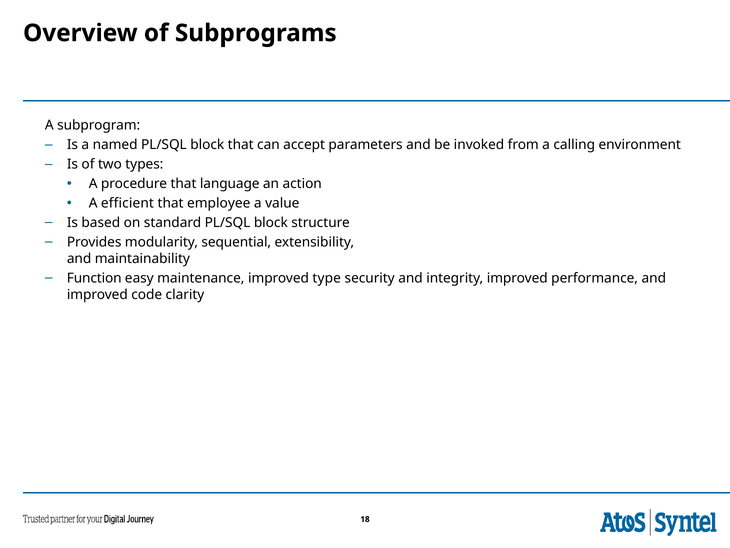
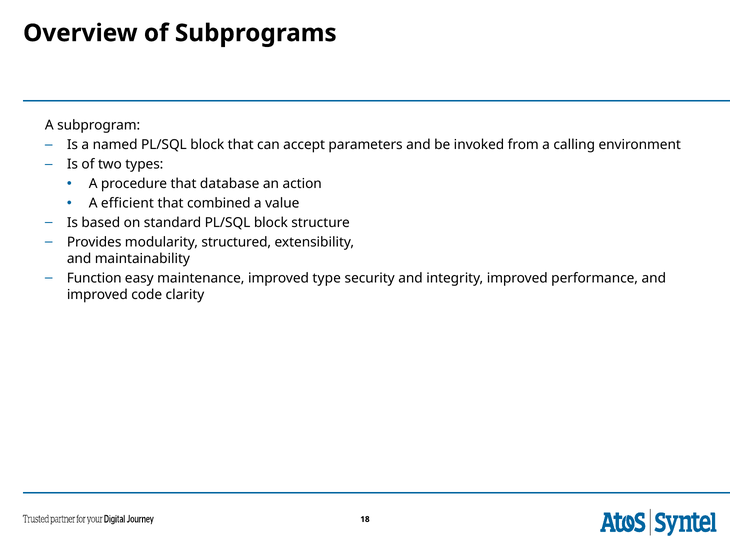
language: language -> database (230, 184)
employee: employee -> combined (219, 203)
sequential: sequential -> structured (236, 242)
